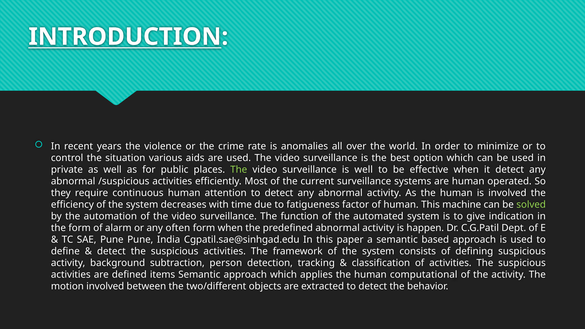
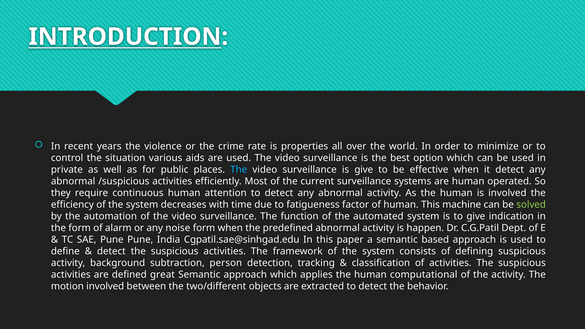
anomalies: anomalies -> properties (305, 146)
The colour: light green -> light blue (239, 170)
is well: well -> give (364, 170)
often: often -> noise (178, 228)
items: items -> great (162, 275)
